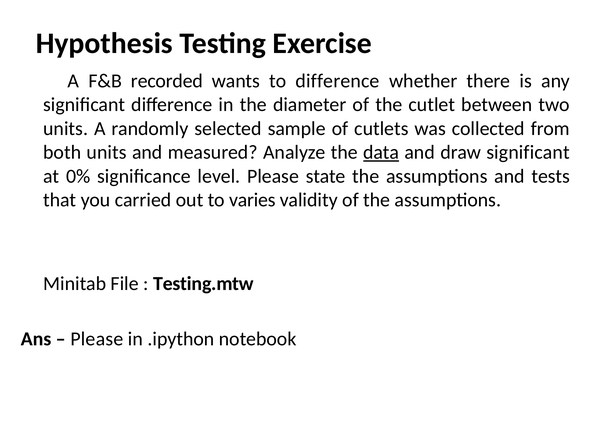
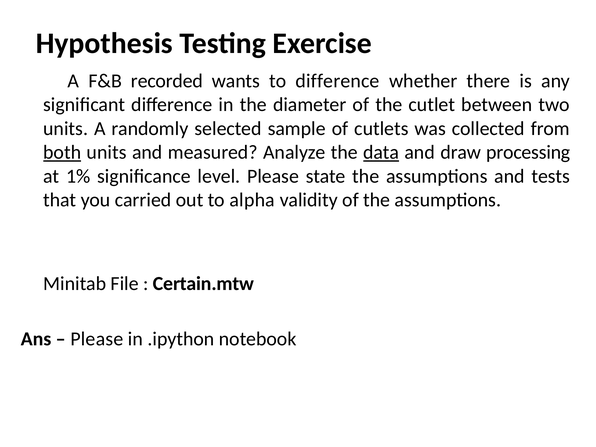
both underline: none -> present (62, 152)
draw significant: significant -> processing (528, 152)
0%: 0% -> 1% (78, 176)
varies: varies -> alpha (252, 200)
Testing.mtw: Testing.mtw -> Certain.mtw (203, 283)
